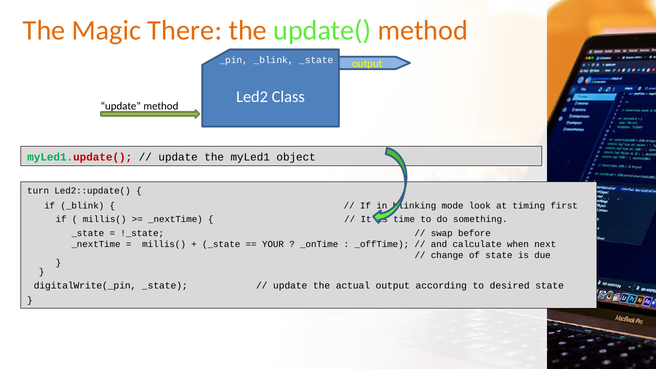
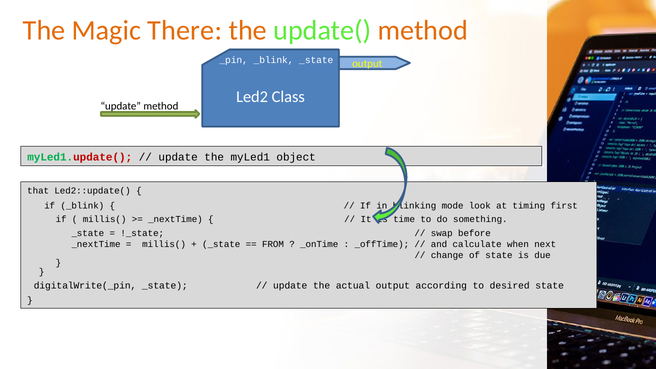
turn: turn -> that (38, 191)
YOUR: YOUR -> FROM (273, 244)
